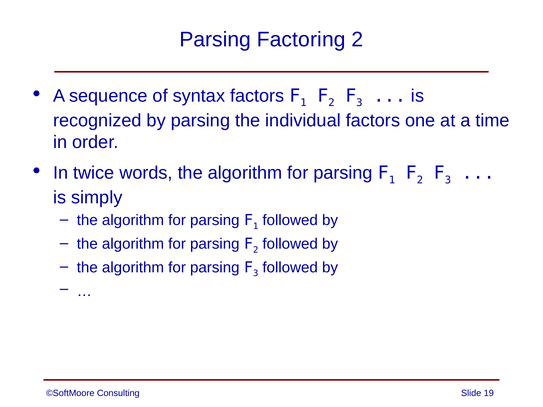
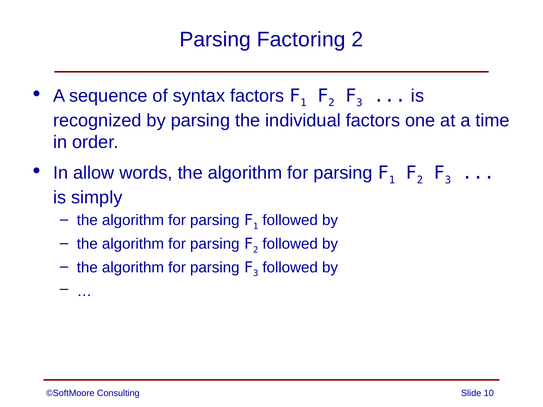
twice: twice -> allow (94, 173)
19: 19 -> 10 (489, 393)
